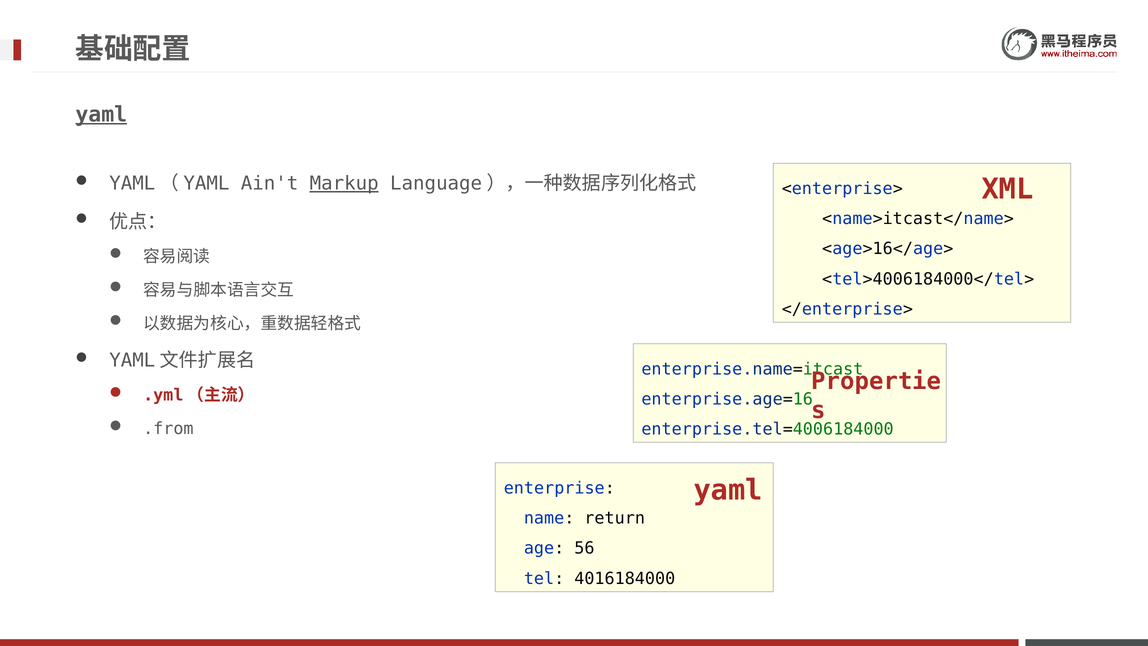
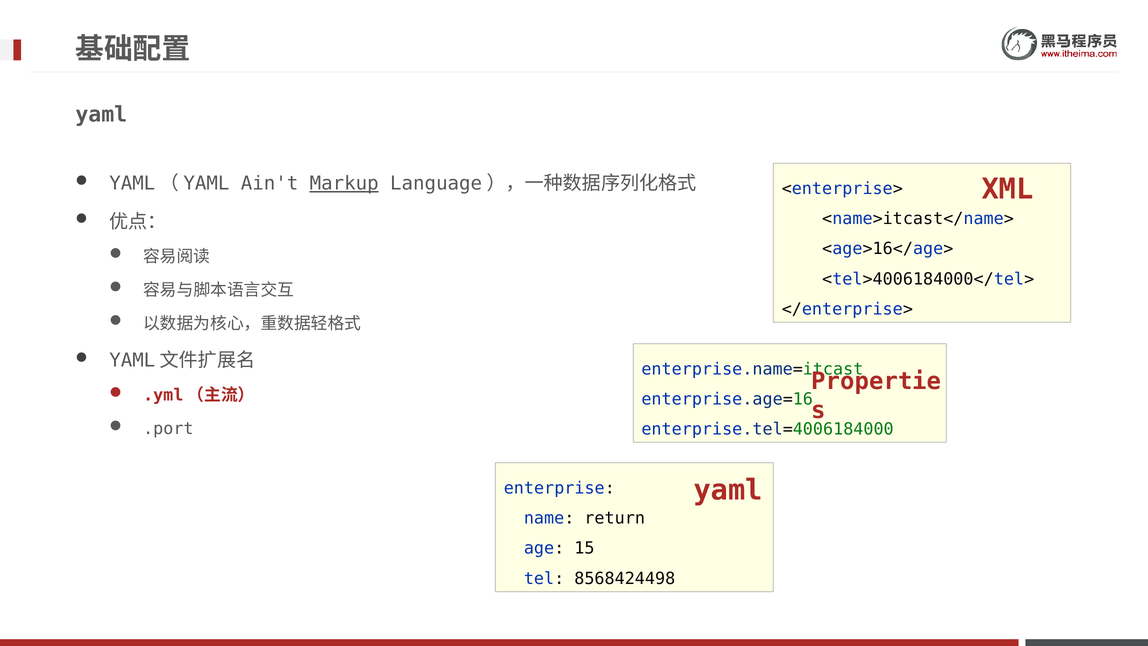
yaml underline: present -> none (101, 114)
.from: .from -> .port (168, 429)
56: 56 -> 15 (584, 548)
4016184000: 4016184000 -> 8568424498 (625, 578)
